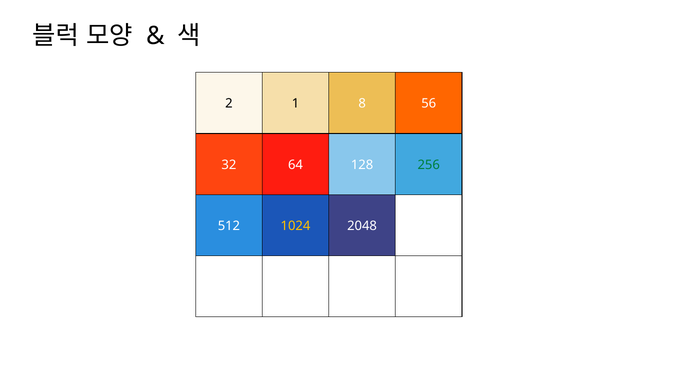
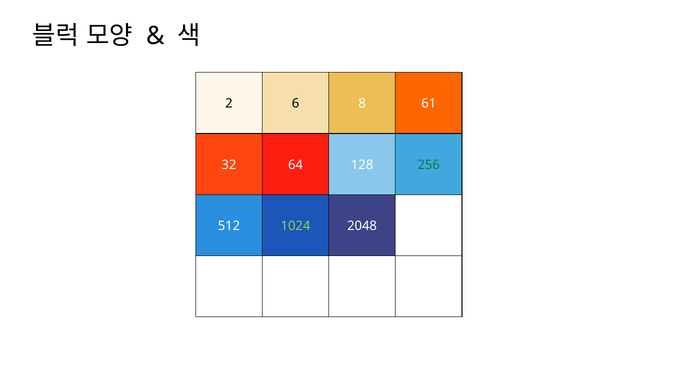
1: 1 -> 6 (296, 104)
56: 56 -> 61 (429, 104)
1024 colour: yellow -> light green (295, 226)
